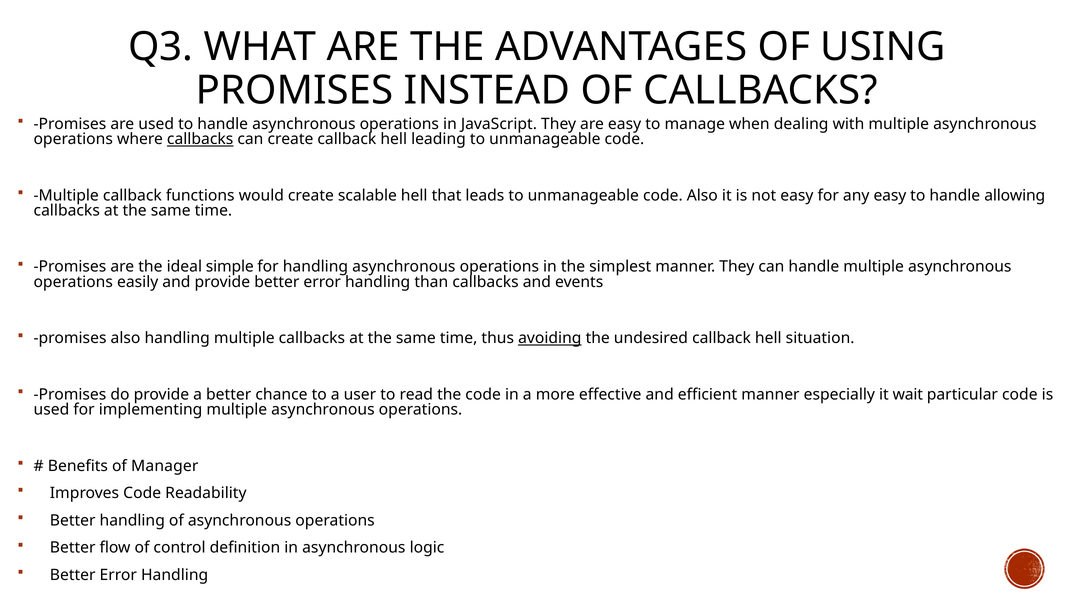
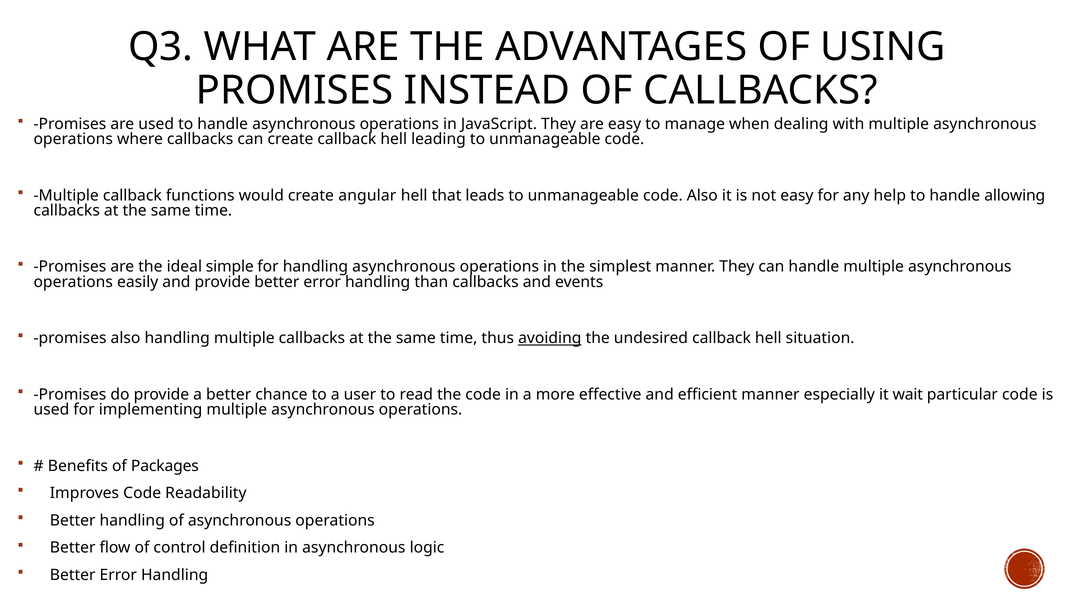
callbacks underline: present -> none (200, 139)
scalable: scalable -> angular (367, 195)
any easy: easy -> help (890, 195)
Manager: Manager -> Packages (165, 466)
